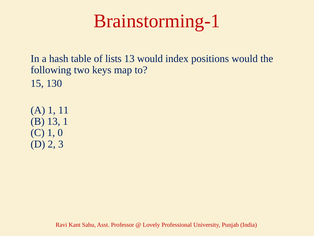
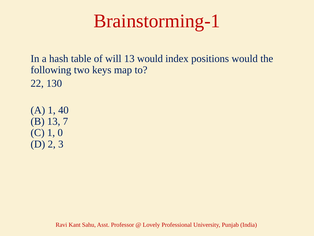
lists: lists -> will (113, 58)
15: 15 -> 22 (37, 83)
11: 11 -> 40 (63, 110)
13 1: 1 -> 7 (65, 121)
